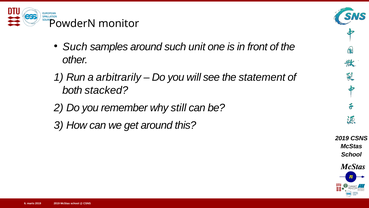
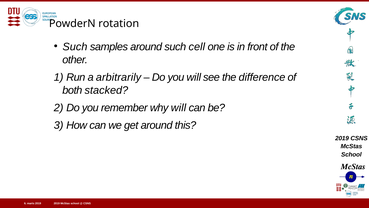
monitor: monitor -> rotation (119, 23)
unit: unit -> cell (197, 47)
statement: statement -> difference (262, 77)
why still: still -> will (179, 108)
